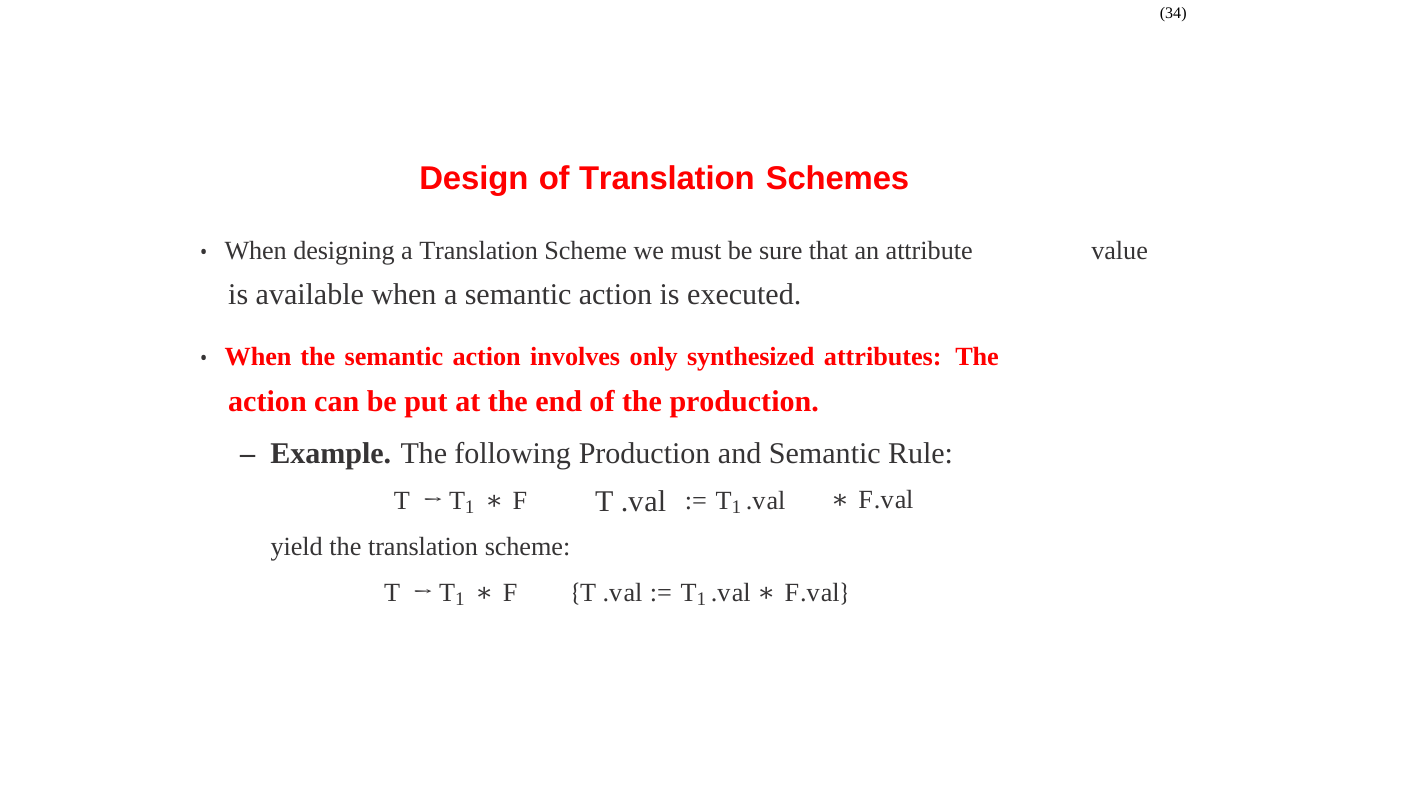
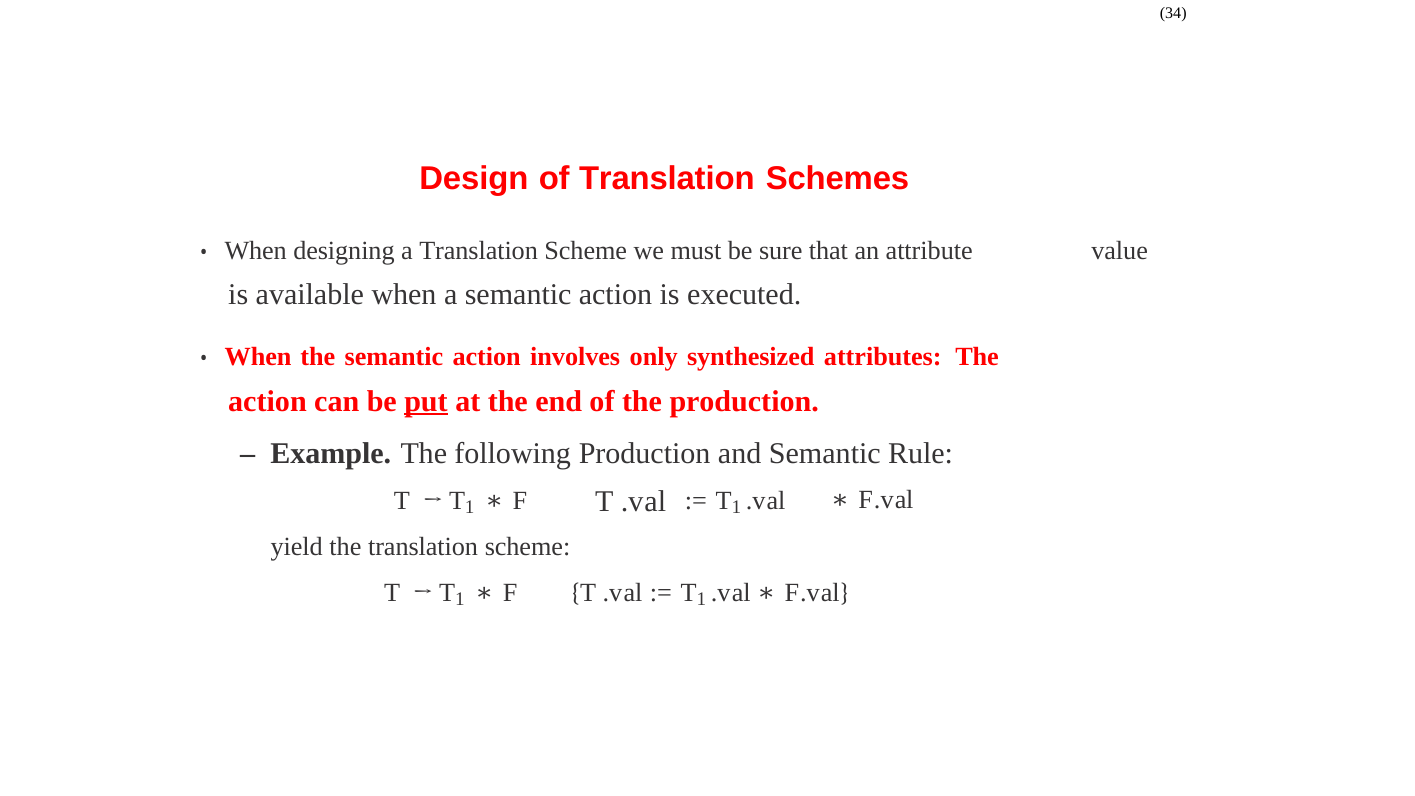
put underline: none -> present (426, 401)
